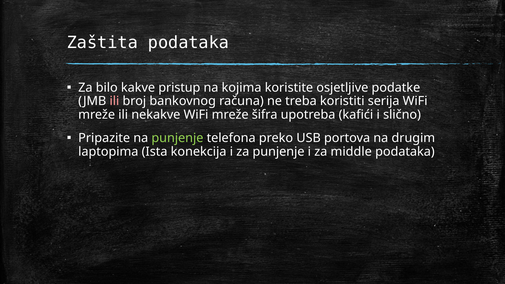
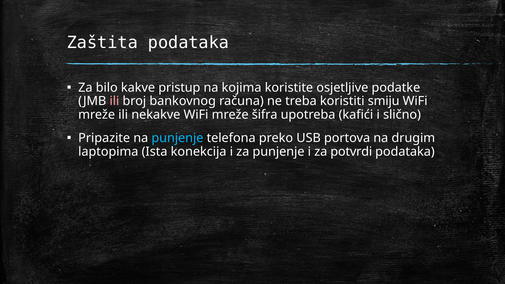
serija: serija -> smiju (384, 101)
punjenje colour: light green -> light blue (177, 138)
middle: middle -> potvrdi (351, 152)
